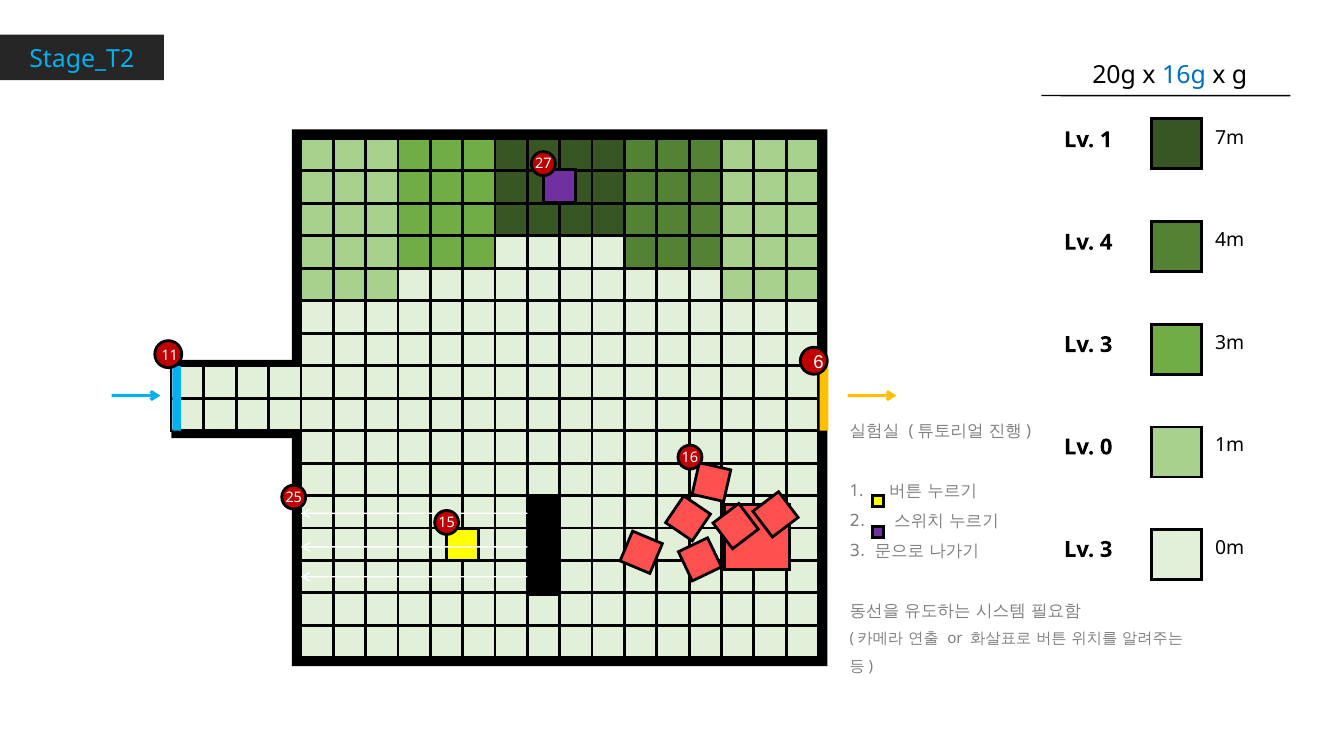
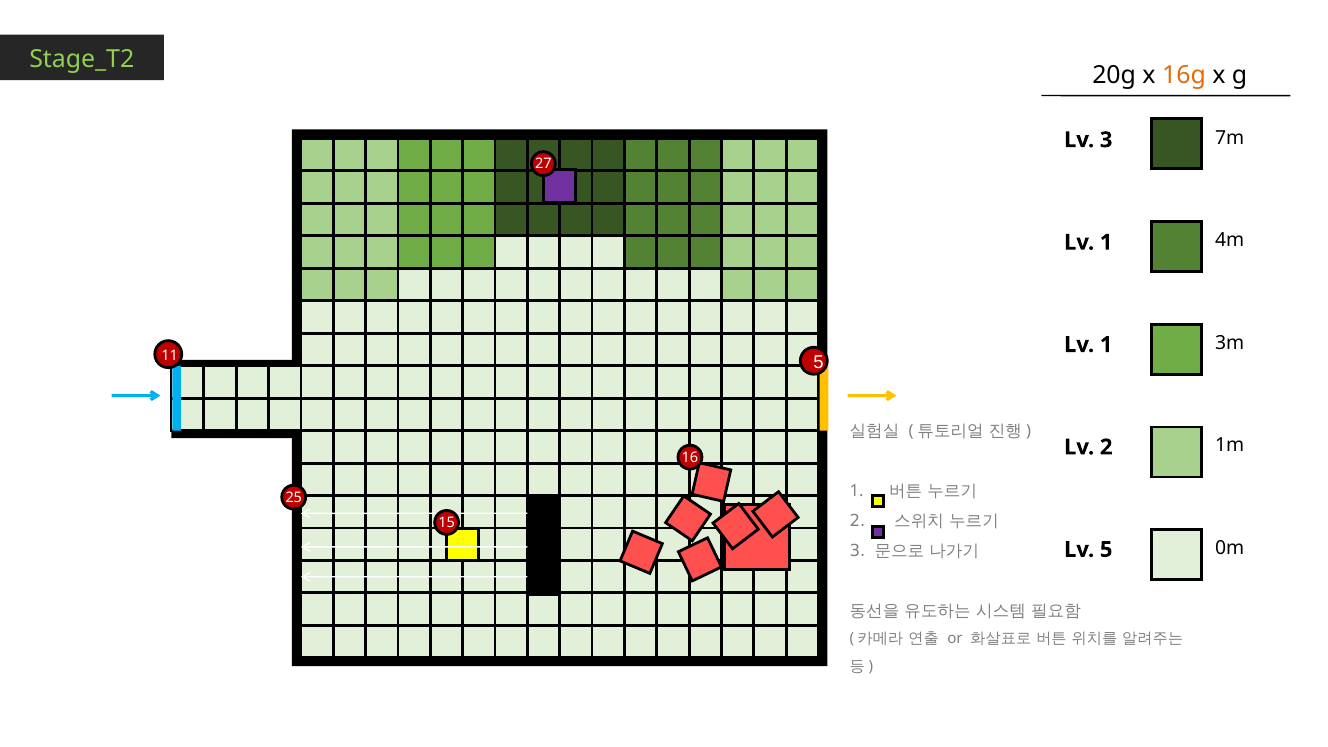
Stage_T2 colour: light blue -> light green (82, 59)
16g colour: blue -> orange (1184, 75)
Lv 1: 1 -> 3 (1106, 140)
4: 4 -> 1 (1106, 242)
3: 3 -> 1 (1106, 345)
11 6: 6 -> 5 (819, 362)
Lv 0: 0 -> 2 (1106, 447)
3: 3 -> 5 (1106, 550)
